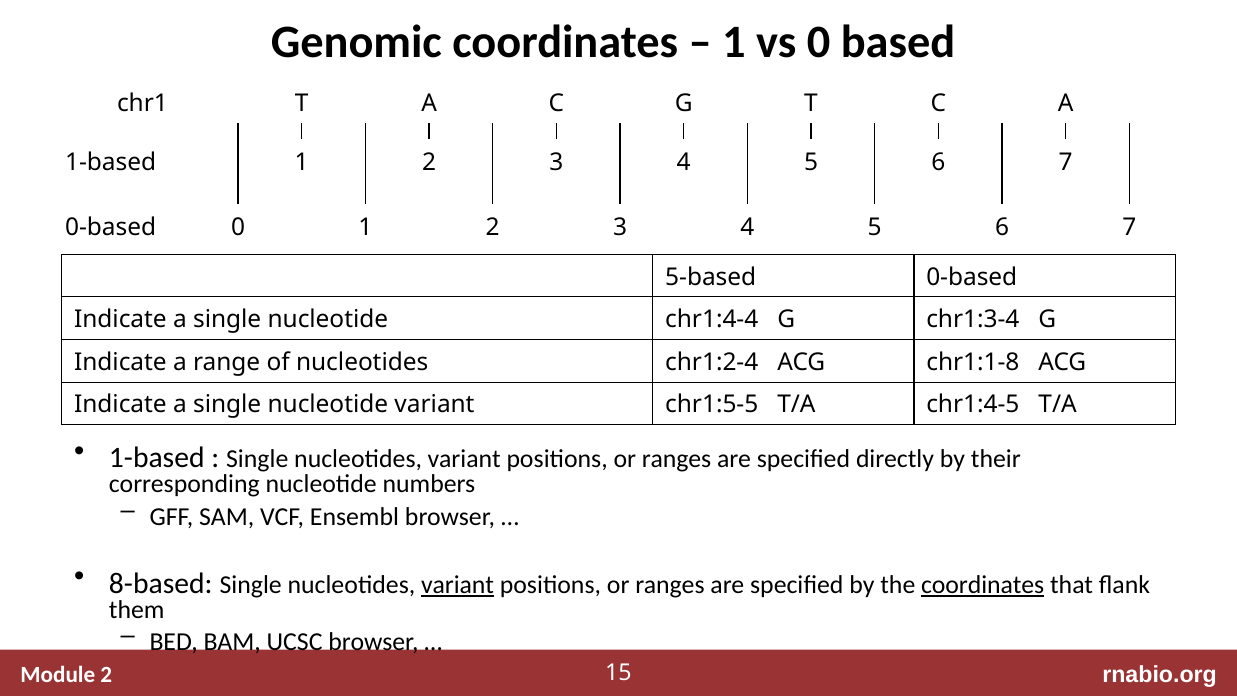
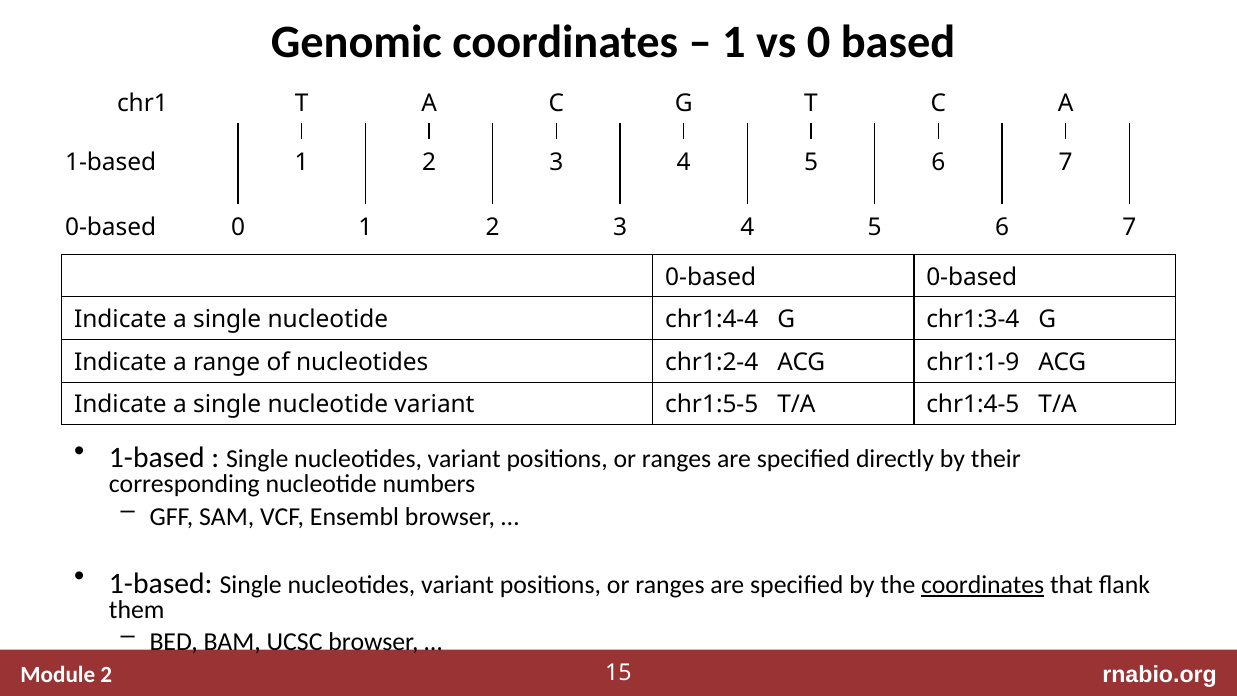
5-based: 5-based -> 0-based (711, 277)
chr1:1-8: chr1:1-8 -> chr1:1-9 (973, 362)
8-based: 8-based -> 1-based (161, 583)
variant underline: present -> none (458, 585)
